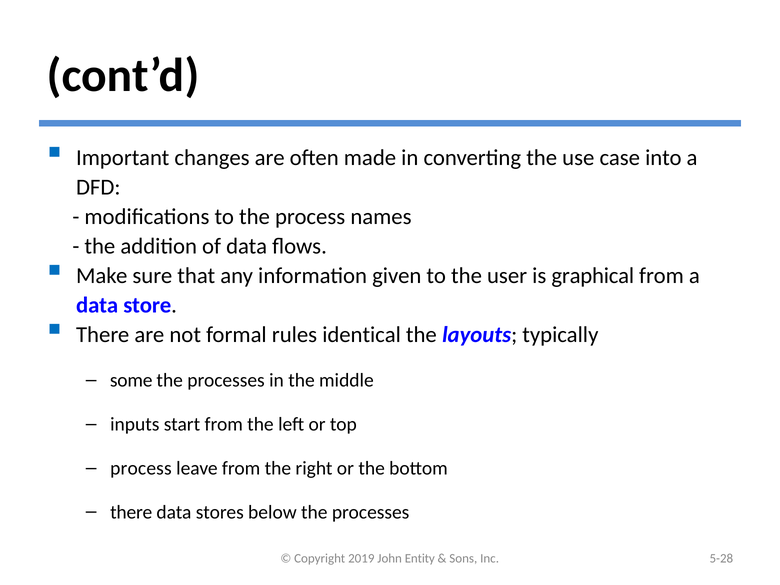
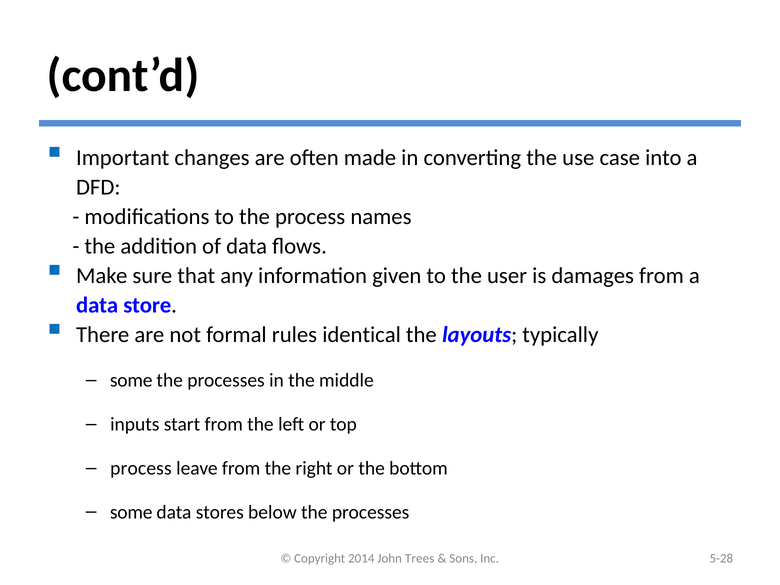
graphical: graphical -> damages (593, 276)
there: there -> some (131, 512)
2019: 2019 -> 2014 (361, 559)
Entity: Entity -> Trees (420, 559)
